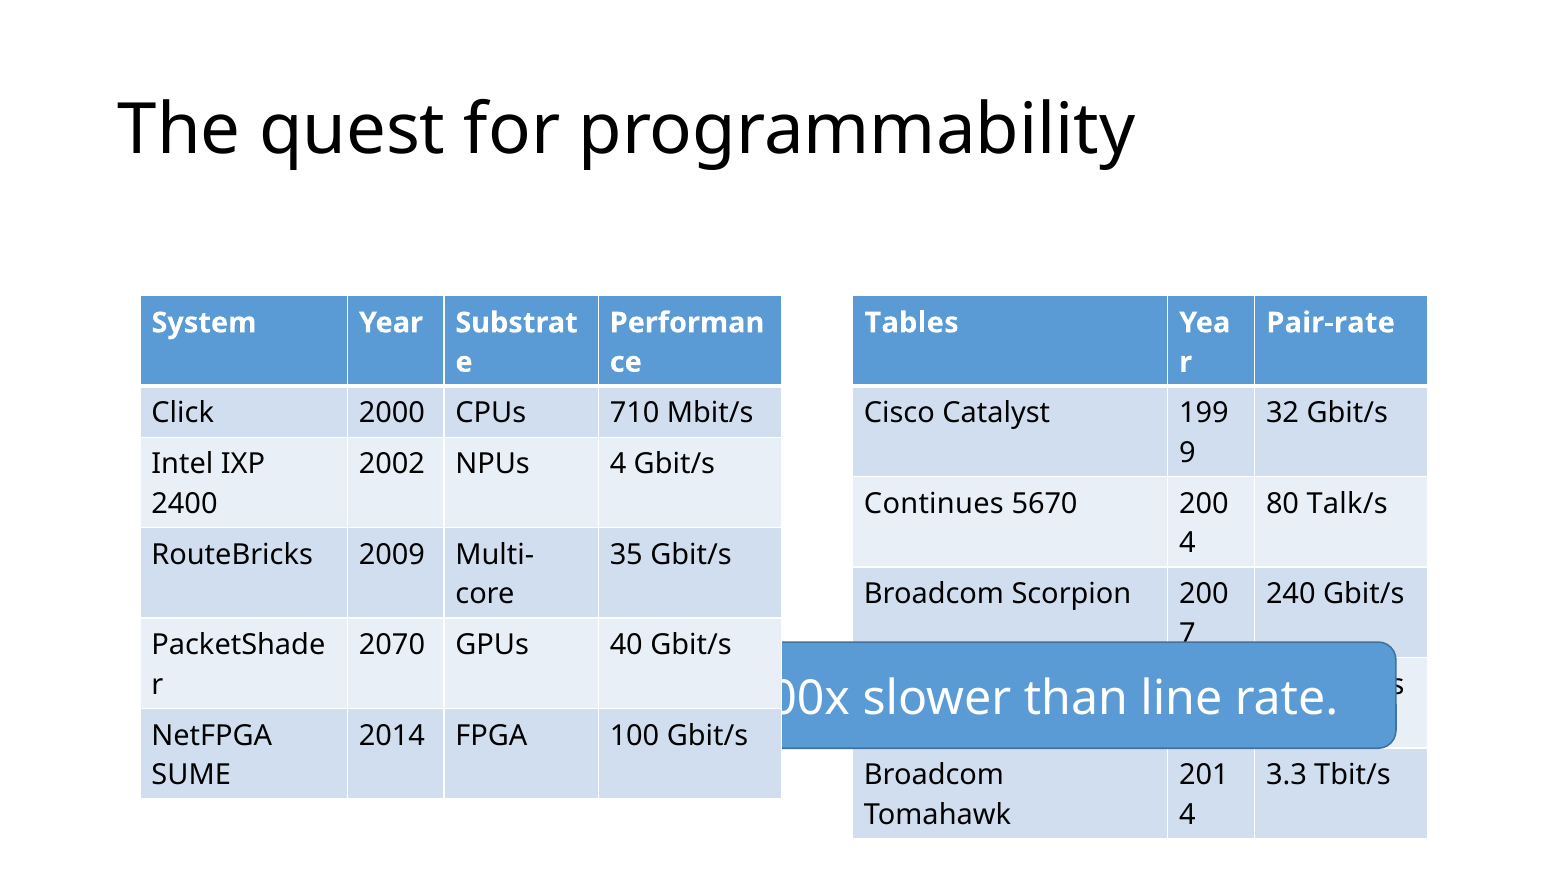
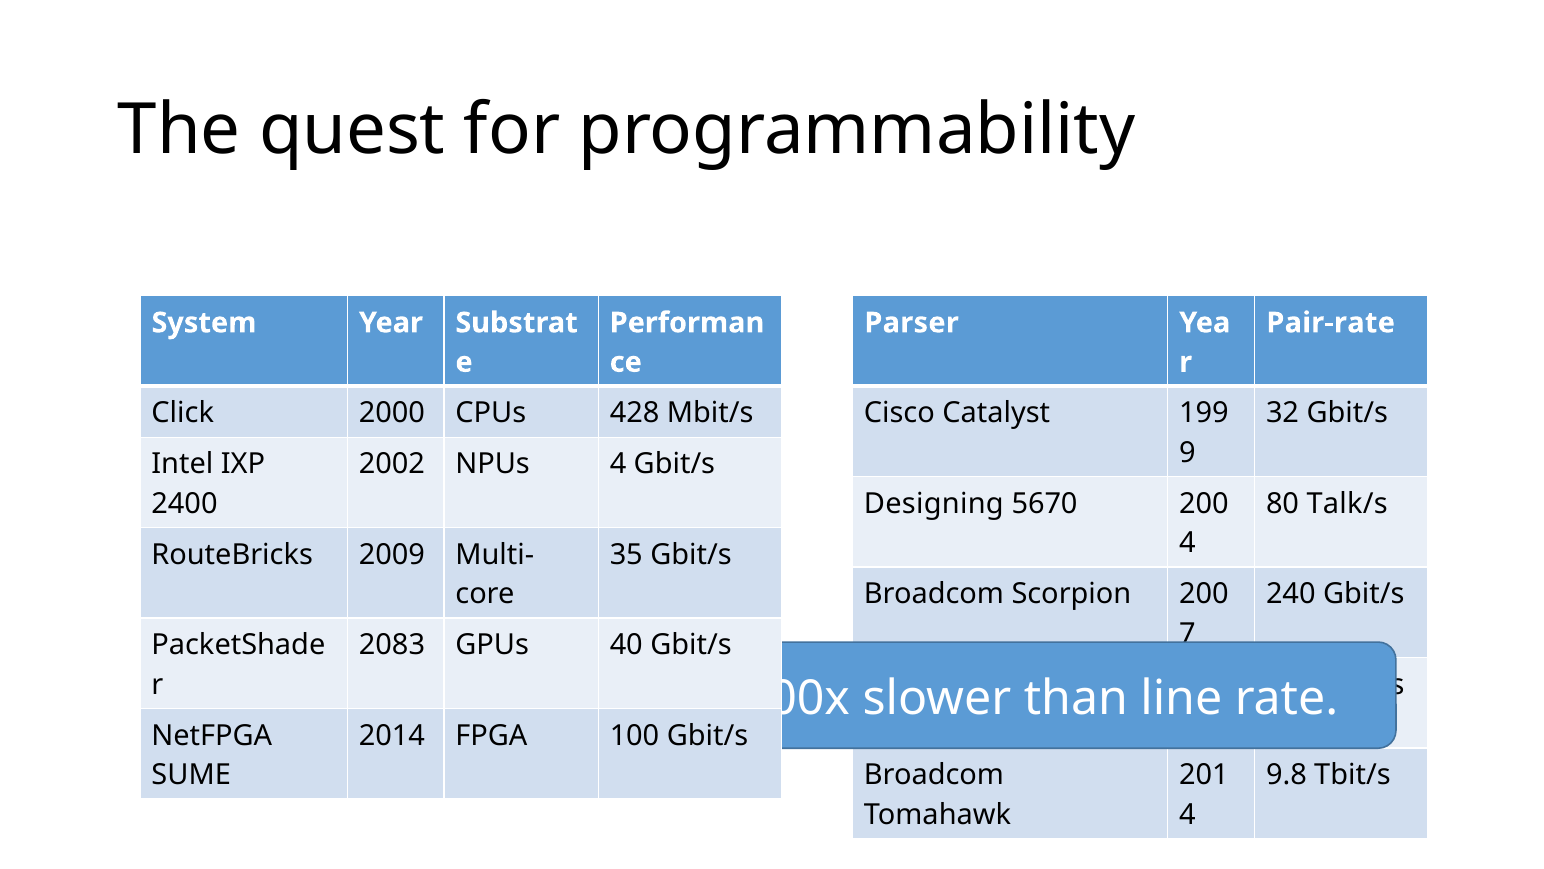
Tables: Tables -> Parser (912, 323)
710: 710 -> 428 (635, 413)
Continues: Continues -> Designing (934, 503)
2070: 2070 -> 2083 (392, 645)
3.3: 3.3 -> 9.8 (1286, 775)
